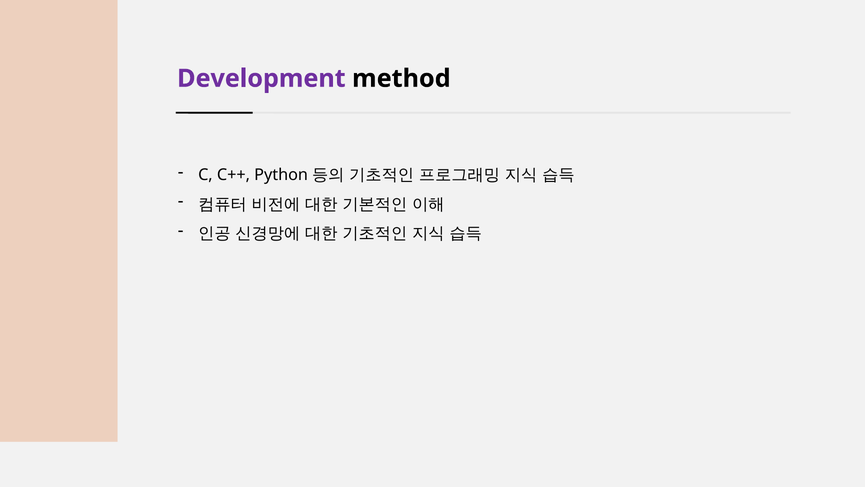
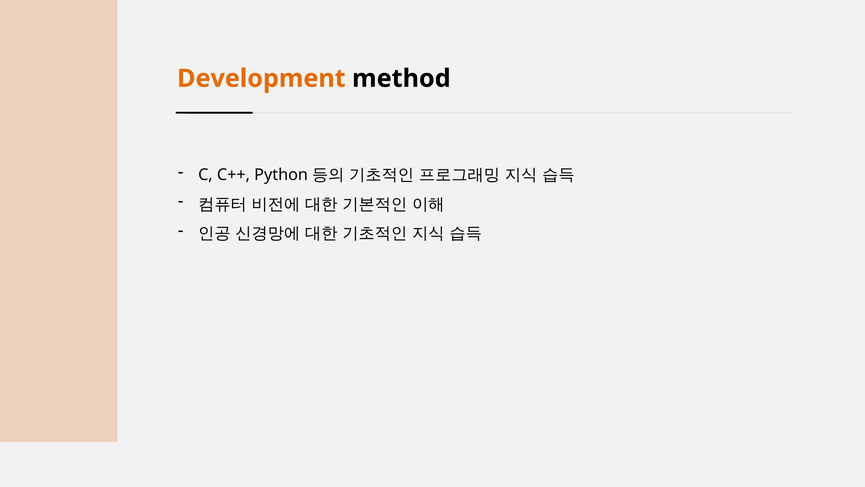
Development colour: purple -> orange (261, 78)
